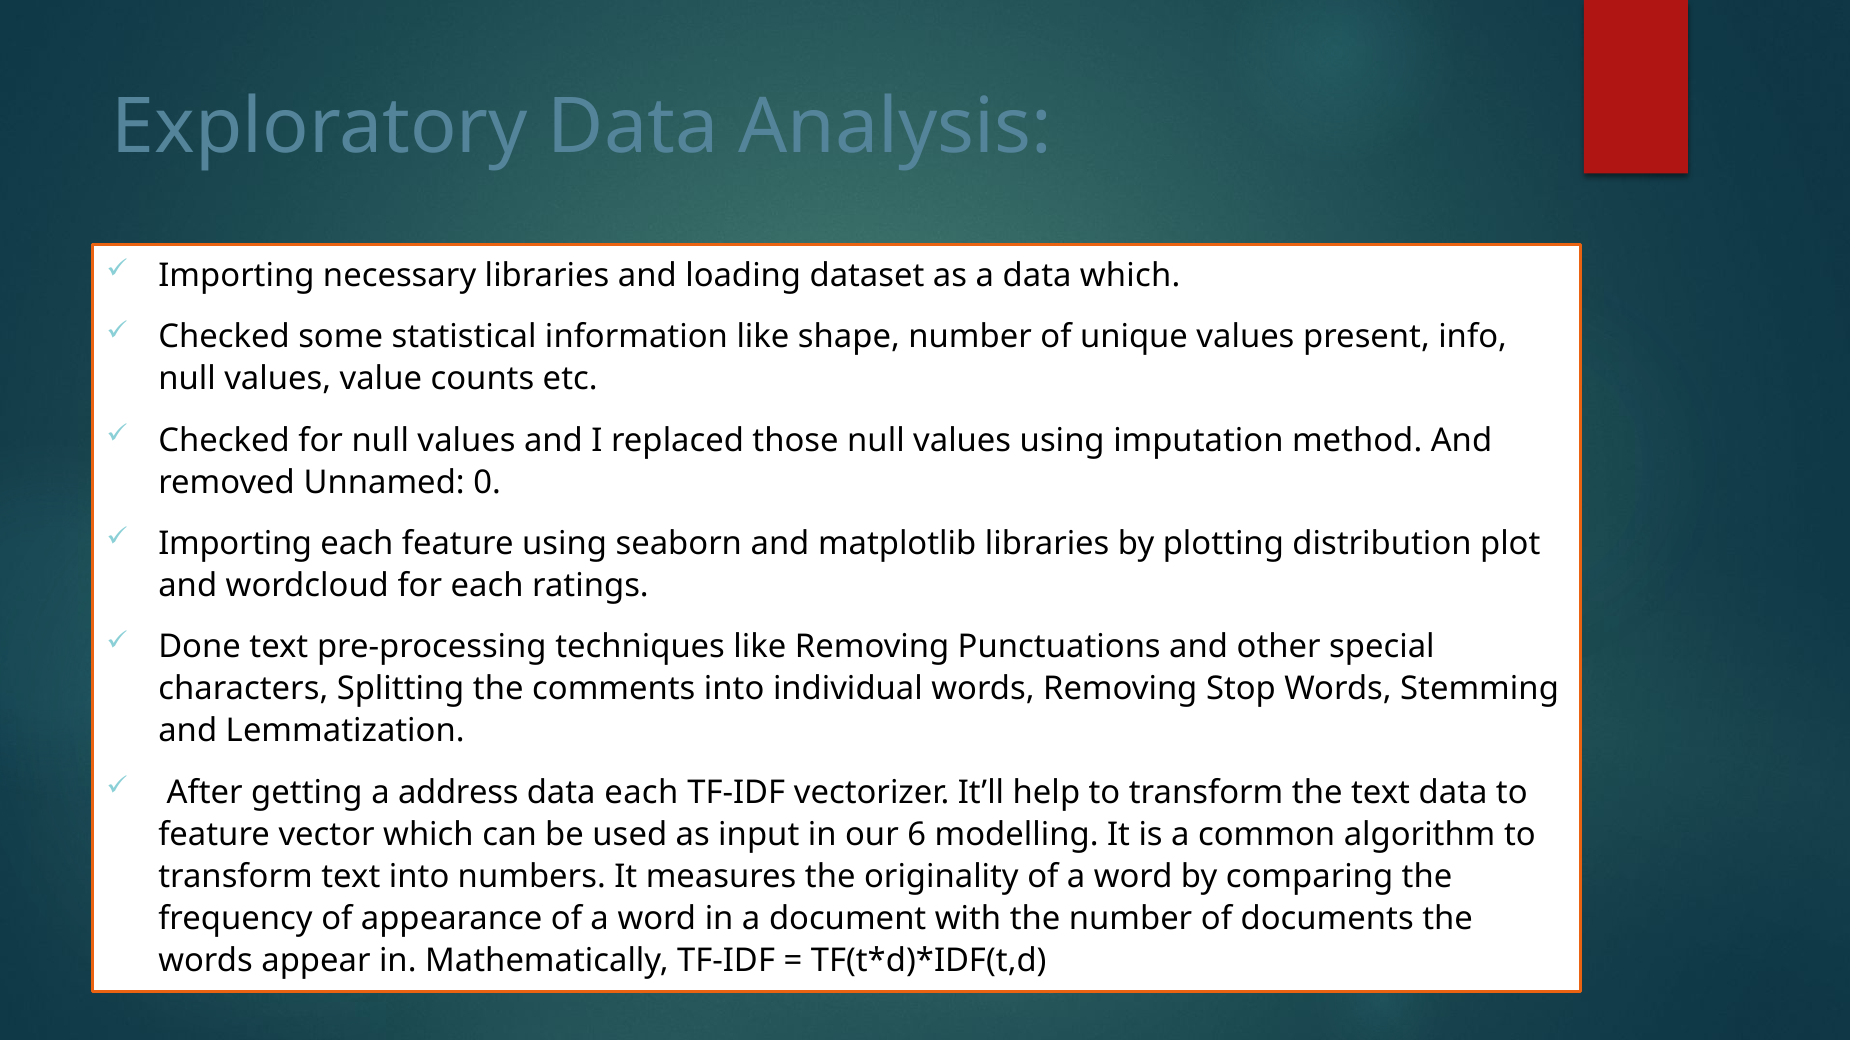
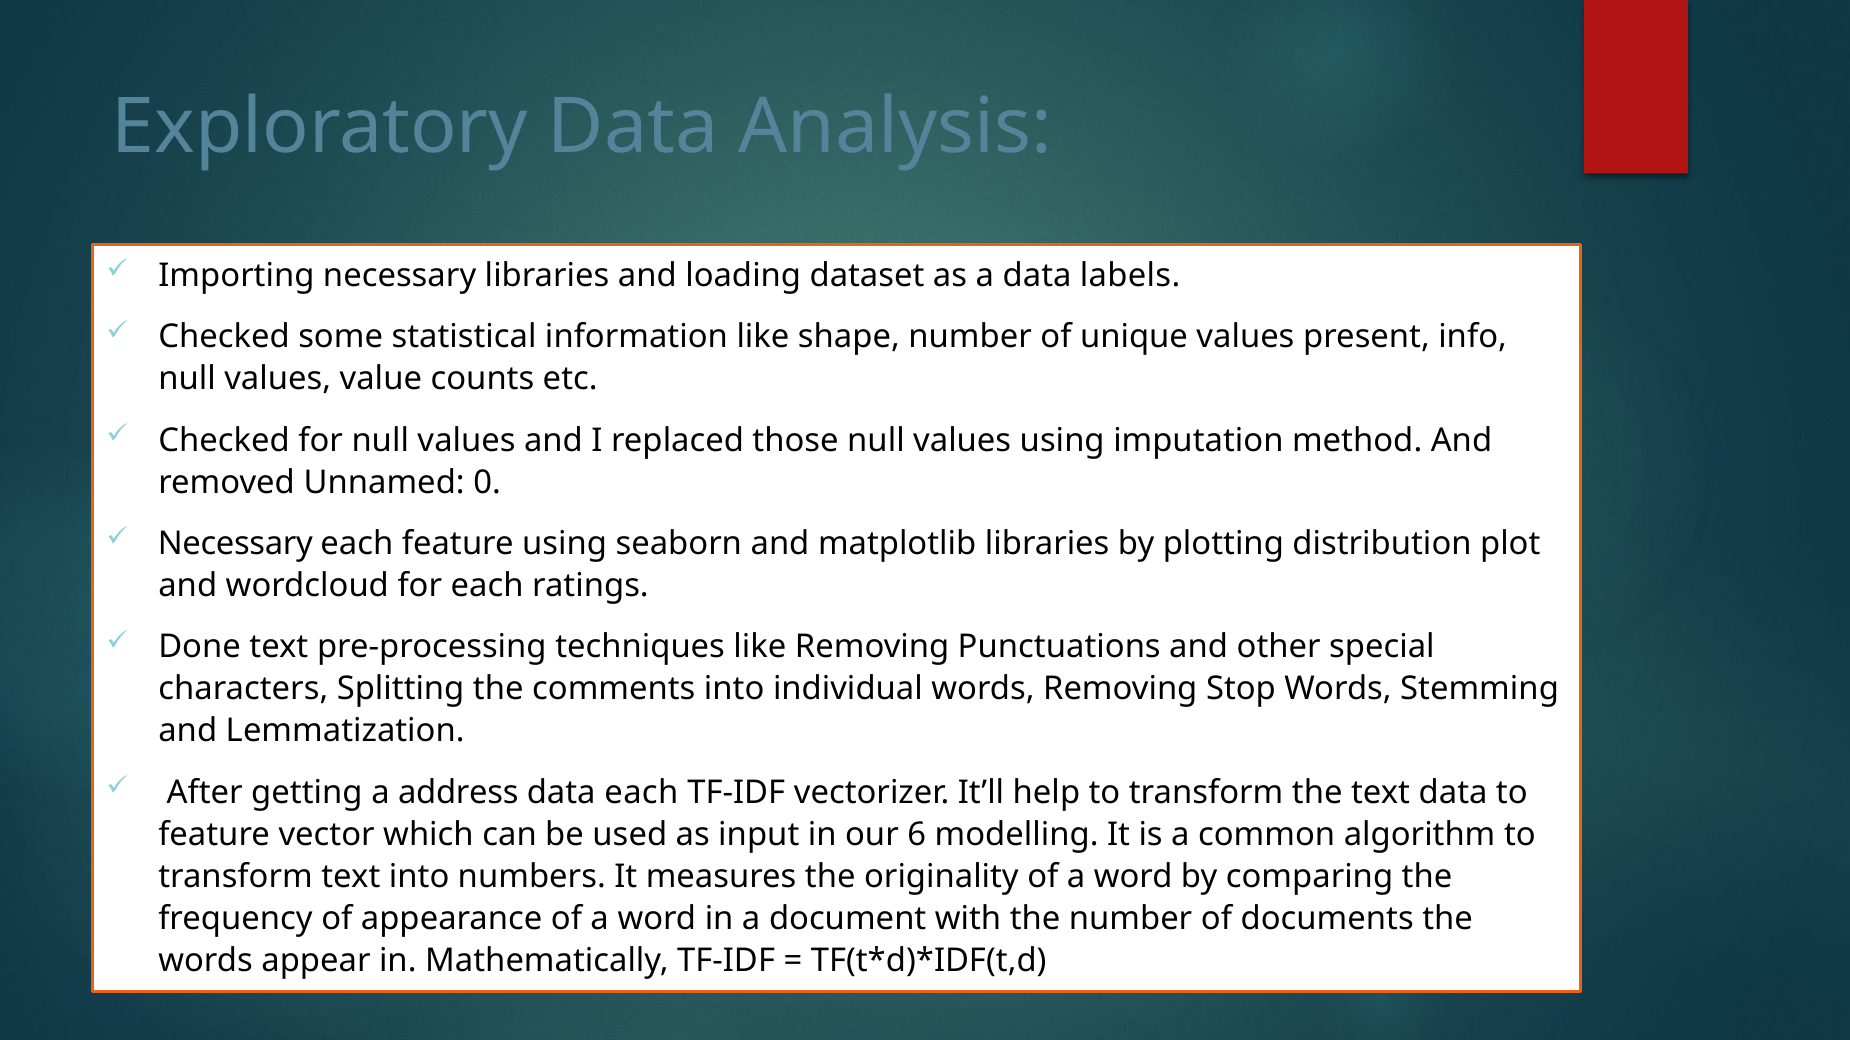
data which: which -> labels (1130, 276)
Importing: Importing -> Necessary (235, 544)
